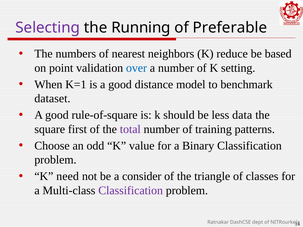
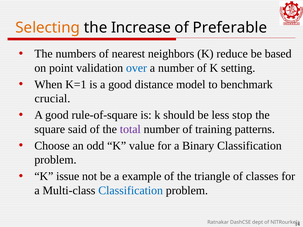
Selecting colour: purple -> orange (48, 28)
Running: Running -> Increase (141, 28)
dataset: dataset -> crucial (52, 99)
data: data -> stop (242, 115)
first: first -> said (77, 129)
need: need -> issue (68, 176)
consider: consider -> example (142, 176)
Classification colour: purple -> blue (131, 191)
